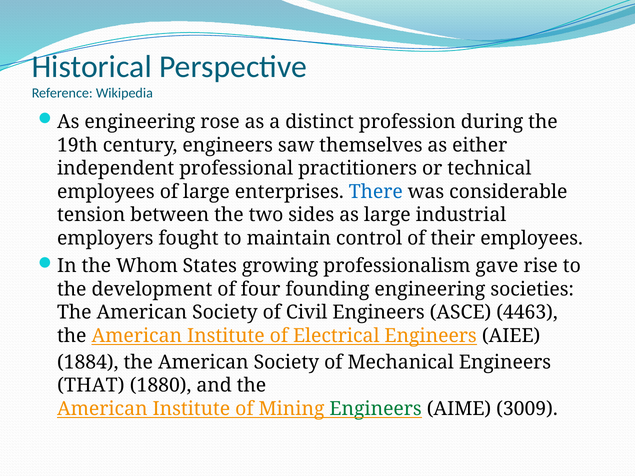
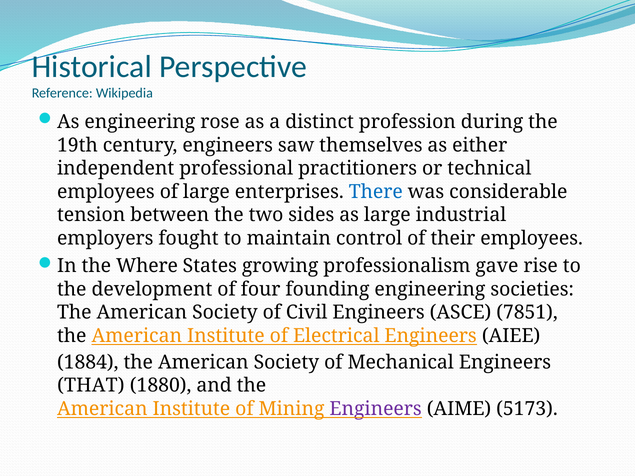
Whom: Whom -> Where (147, 266)
4463: 4463 -> 7851 (527, 313)
Engineers colour: green -> purple (376, 409)
3009: 3009 -> 5173 (527, 409)
